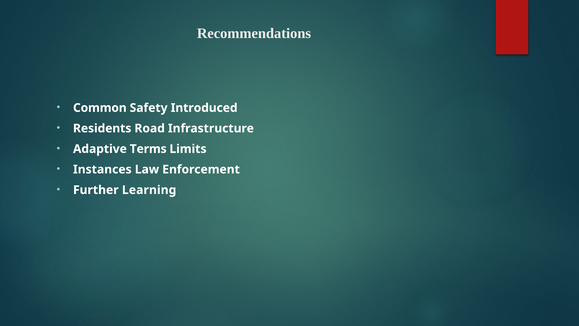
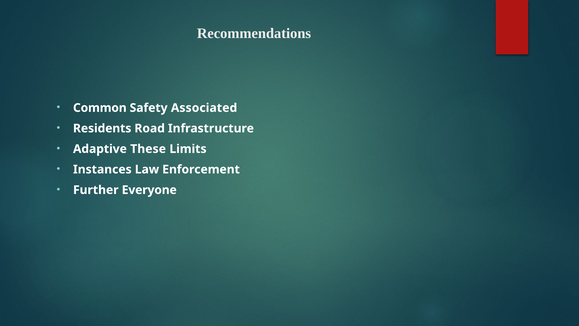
Introduced: Introduced -> Associated (204, 108)
Terms: Terms -> These (148, 149)
Learning: Learning -> Everyone (149, 190)
